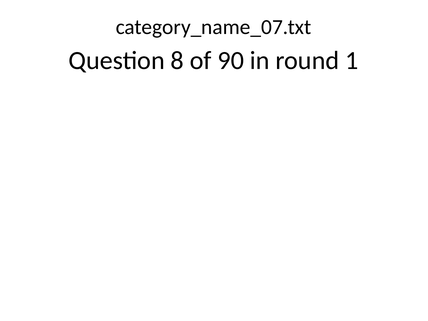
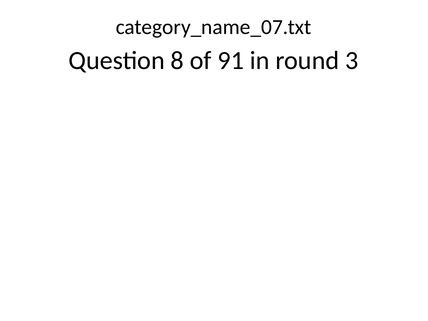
90: 90 -> 91 (231, 60)
1: 1 -> 3 (352, 60)
